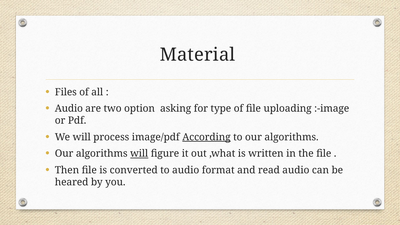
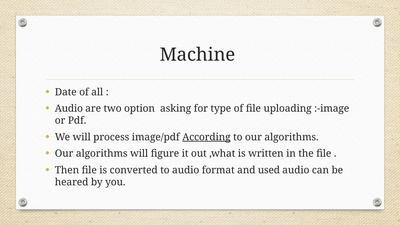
Material: Material -> Machine (198, 55)
Files: Files -> Date (66, 92)
will underline: present -> none (139, 154)
read: read -> used (269, 170)
